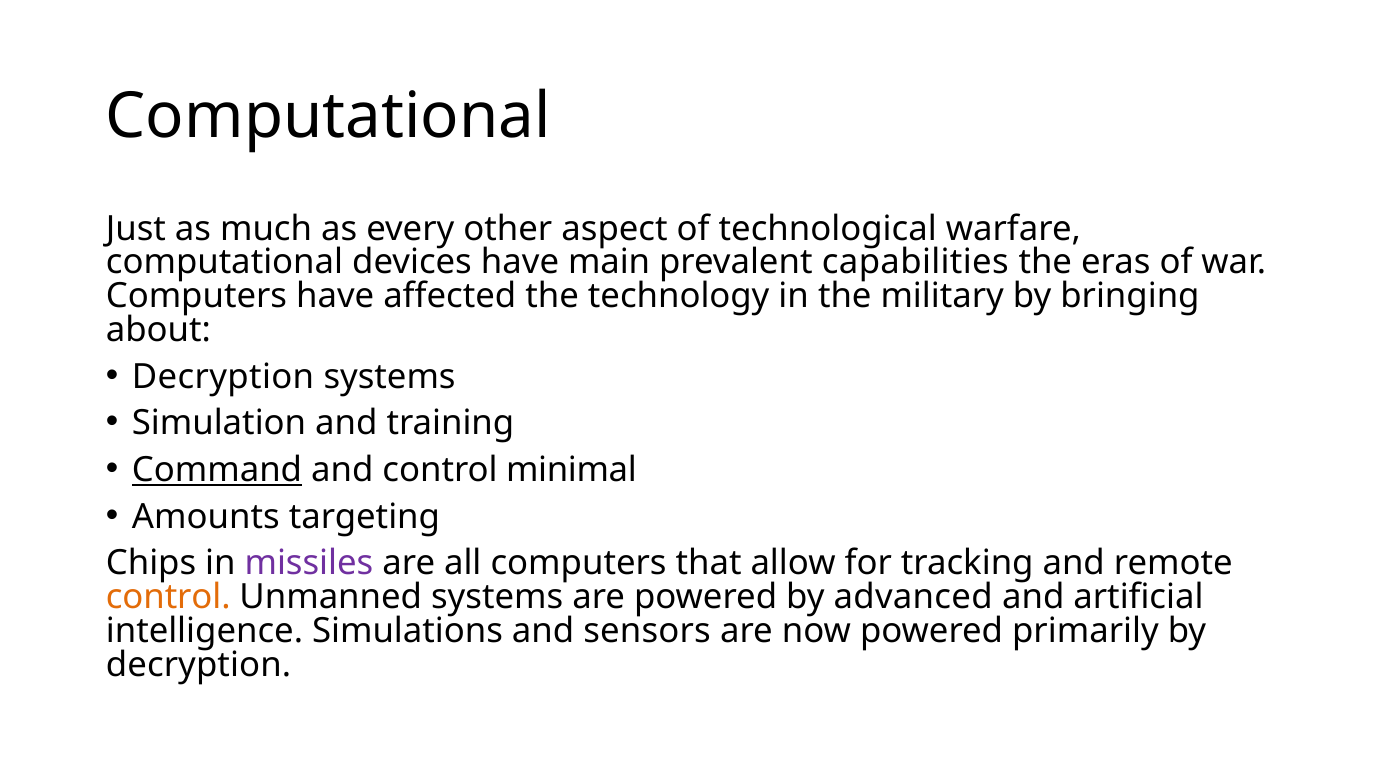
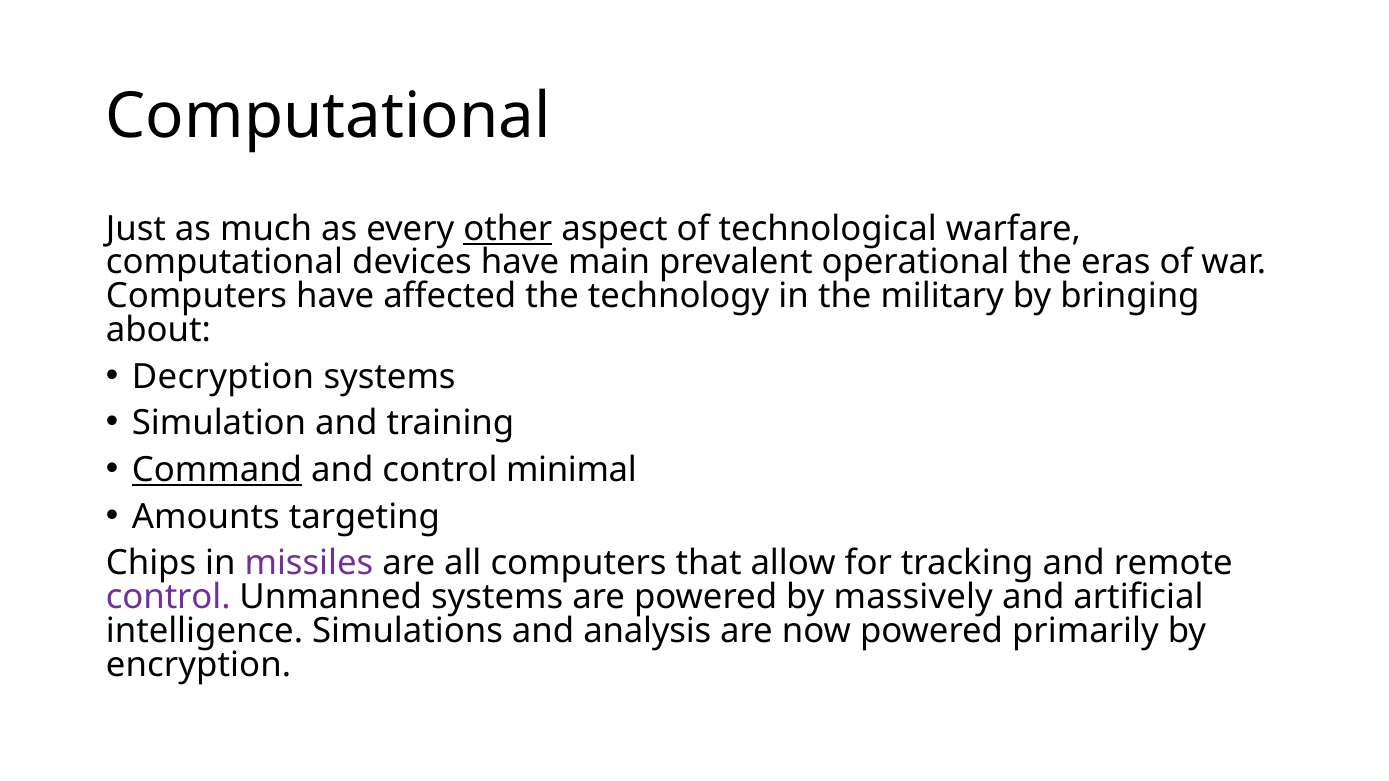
other underline: none -> present (508, 229)
capabilities: capabilities -> operational (916, 262)
control colour: orange -> purple (168, 598)
advanced: advanced -> massively (913, 598)
sensors: sensors -> analysis (647, 631)
decryption: decryption -> encryption (199, 665)
